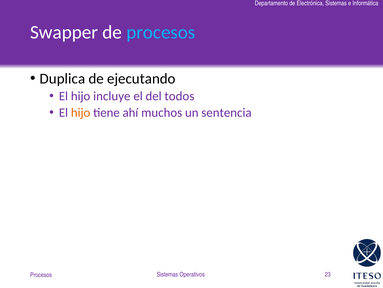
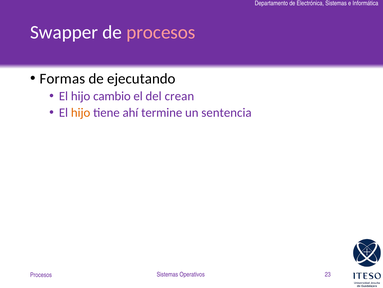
procesos colour: light blue -> pink (161, 32)
Duplica: Duplica -> Formas (62, 78)
incluye: incluye -> cambio (112, 96)
todos: todos -> crean (179, 96)
muchos: muchos -> termine (162, 112)
